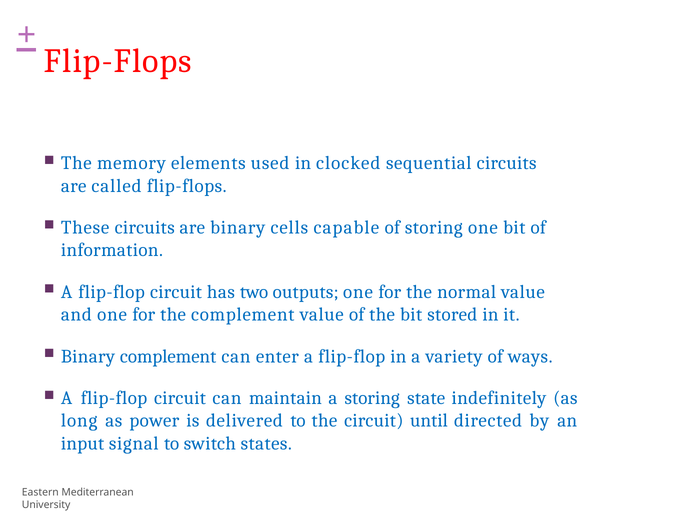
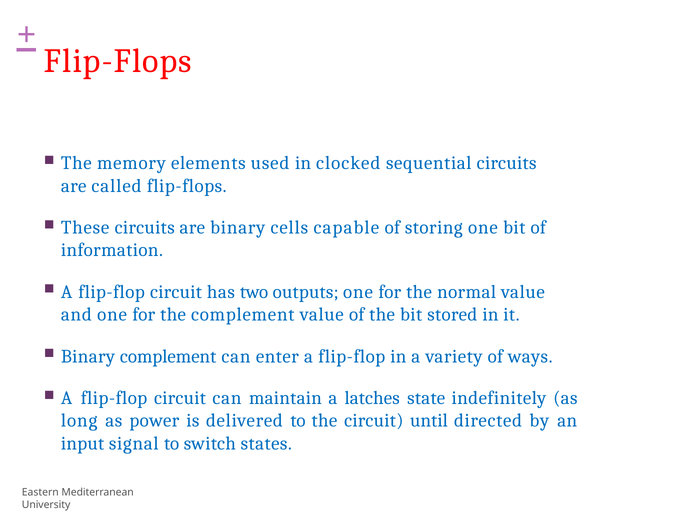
a storing: storing -> latches (372, 398)
